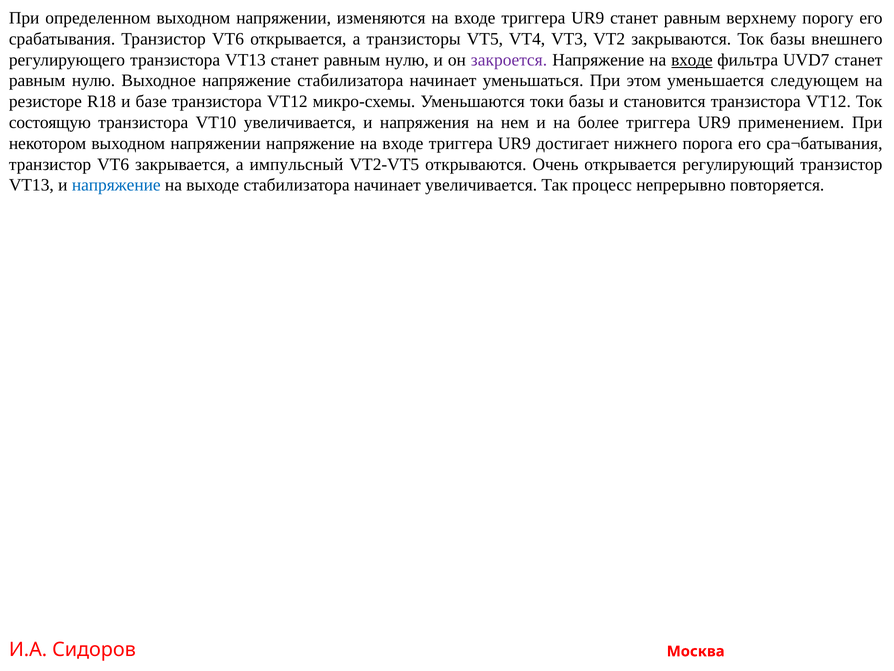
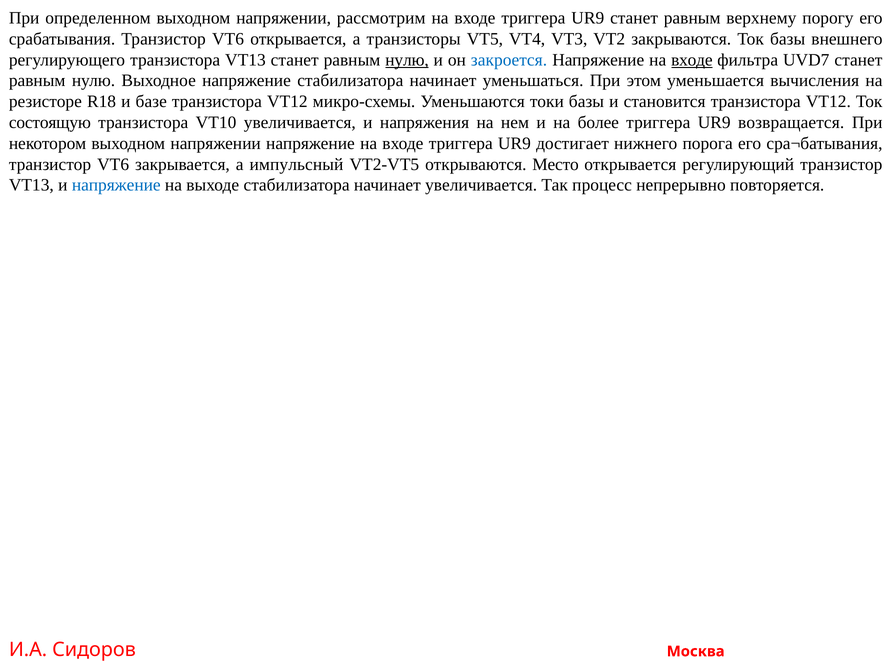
изменяются: изменяются -> рассмотрим (381, 18)
нулю underline: none -> present (407, 60)
закроется colour: purple -> blue (509, 60)
следующем: следующем -> вычисления (815, 81)
применением: применением -> возвращается (791, 122)
Очень: Очень -> Место (556, 164)
